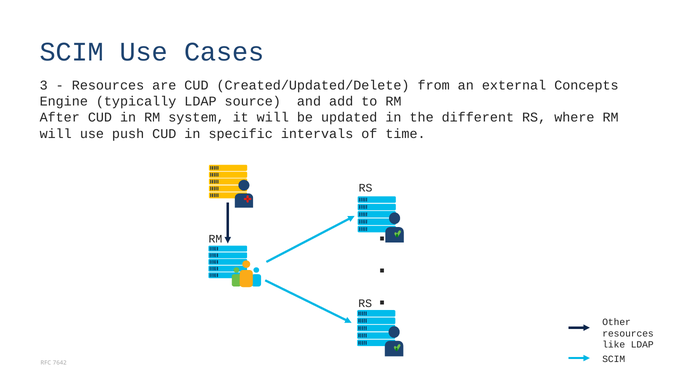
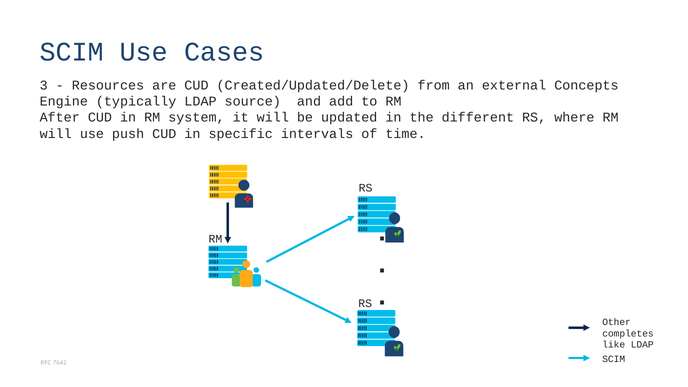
resources: resources -> completes (628, 333)
